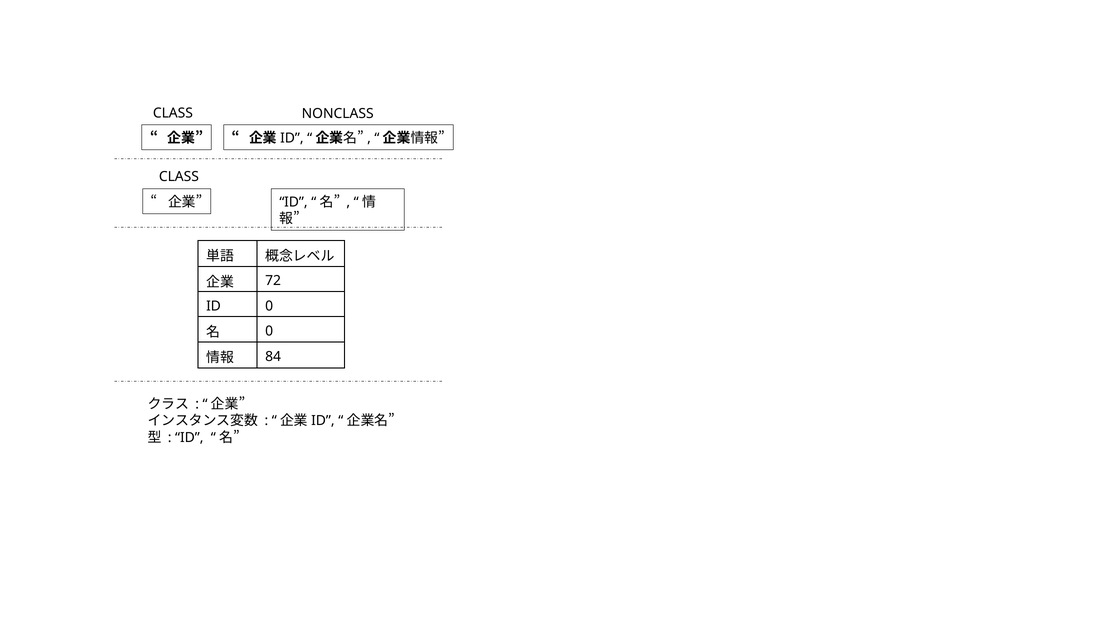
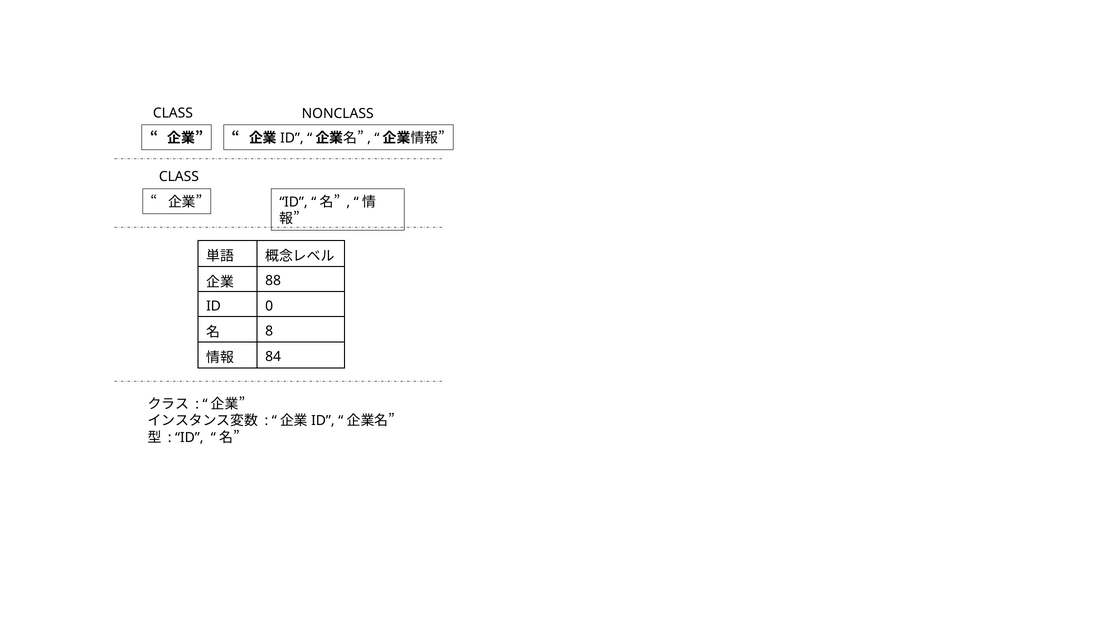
72: 72 -> 88 (273, 281)
0: 0 -> 8 (269, 331)
